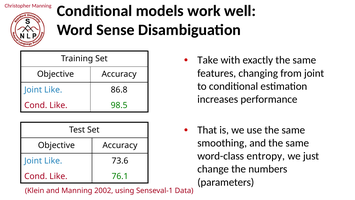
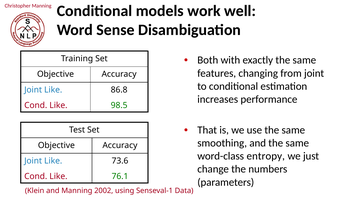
Take: Take -> Both (208, 60)
